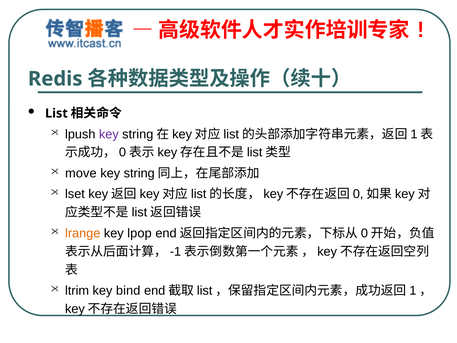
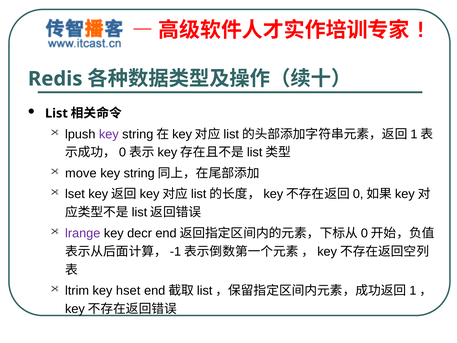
lrange colour: orange -> purple (83, 233)
lpop: lpop -> decr (140, 233)
bind: bind -> hset (128, 290)
